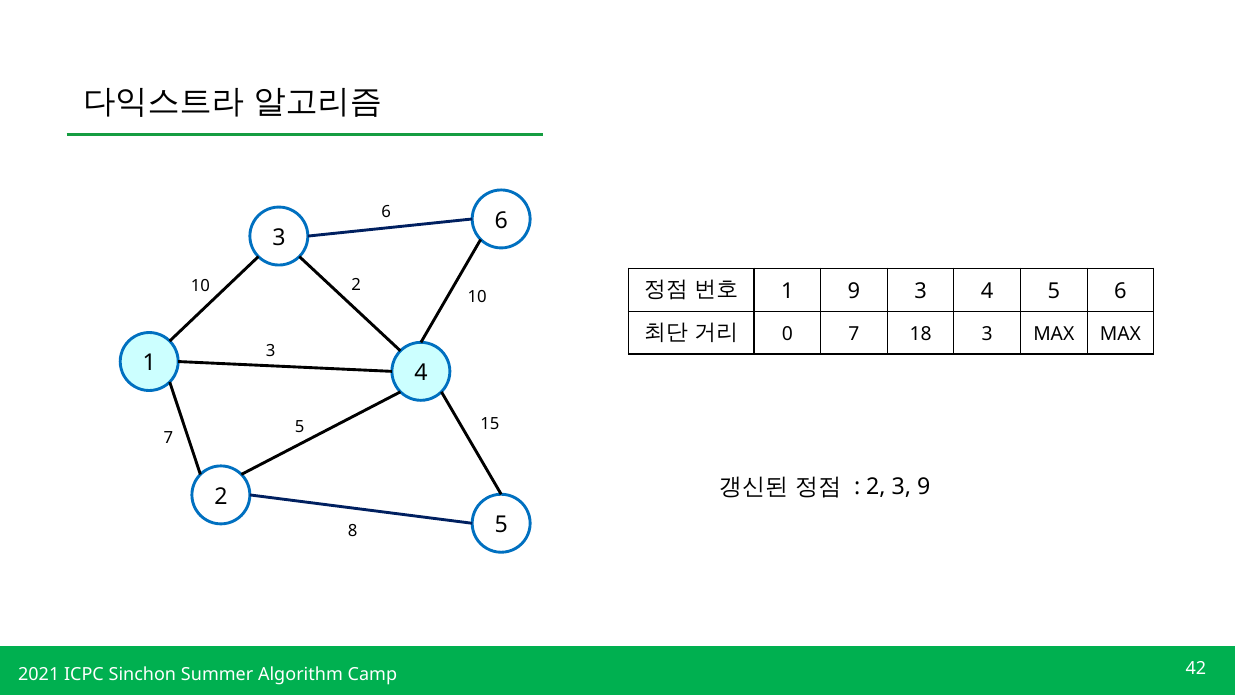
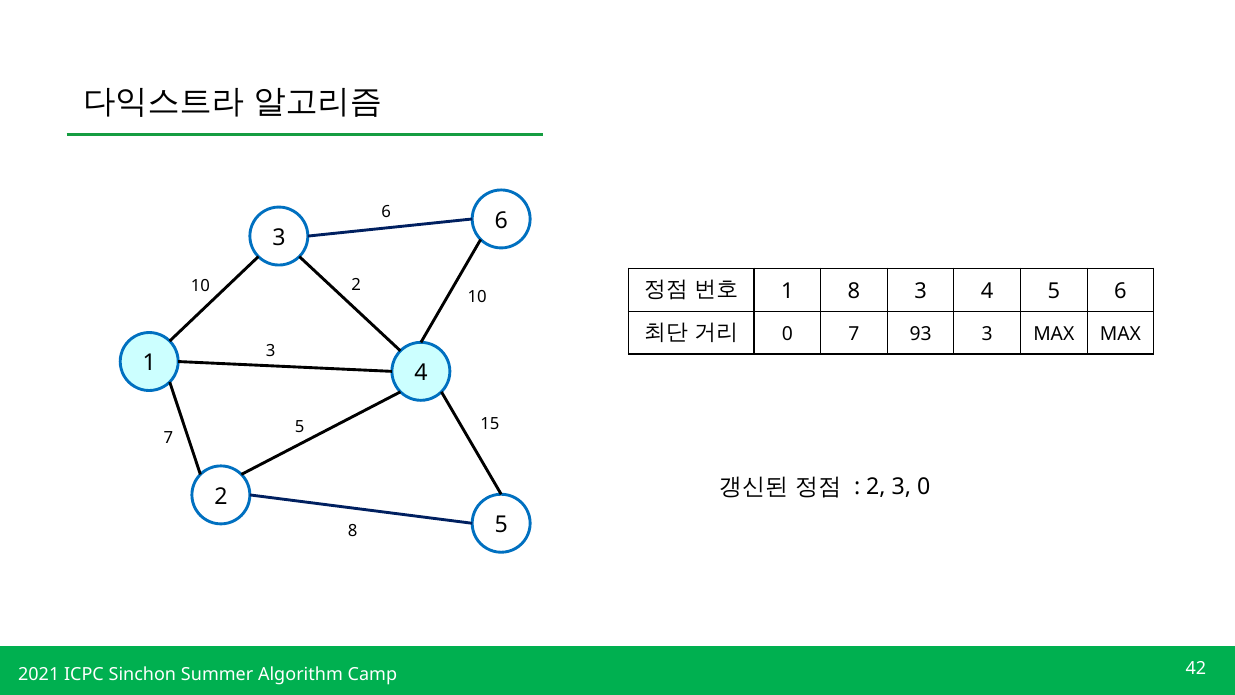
1 9: 9 -> 8 (854, 291)
18: 18 -> 93 (921, 333)
3 9: 9 -> 0 (924, 487)
